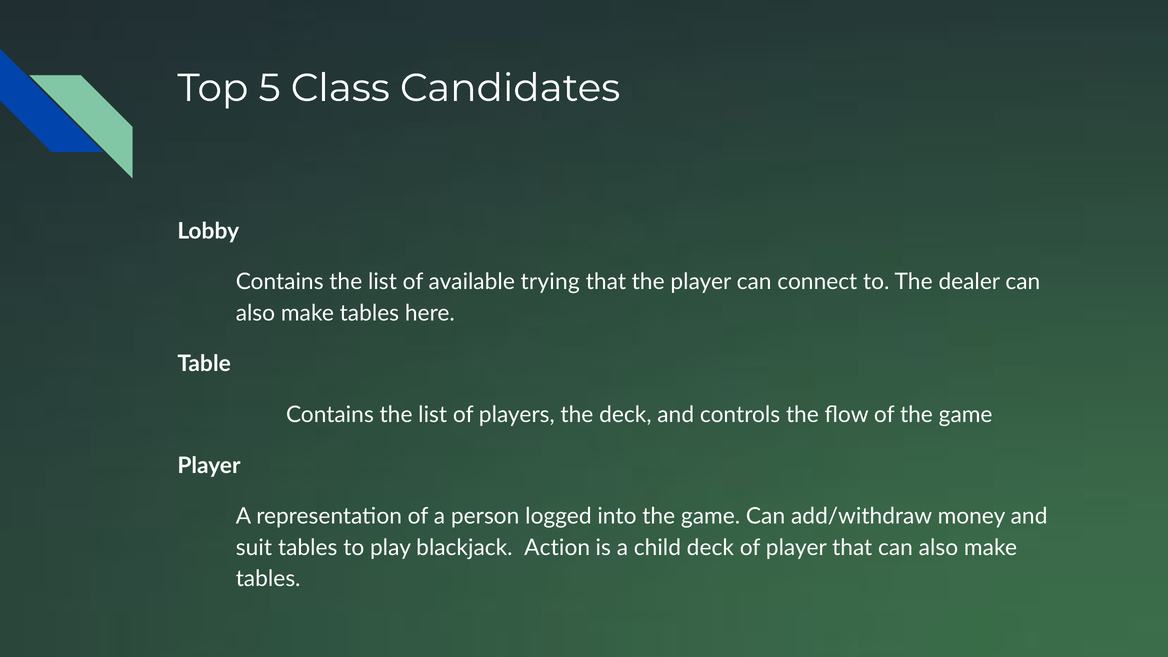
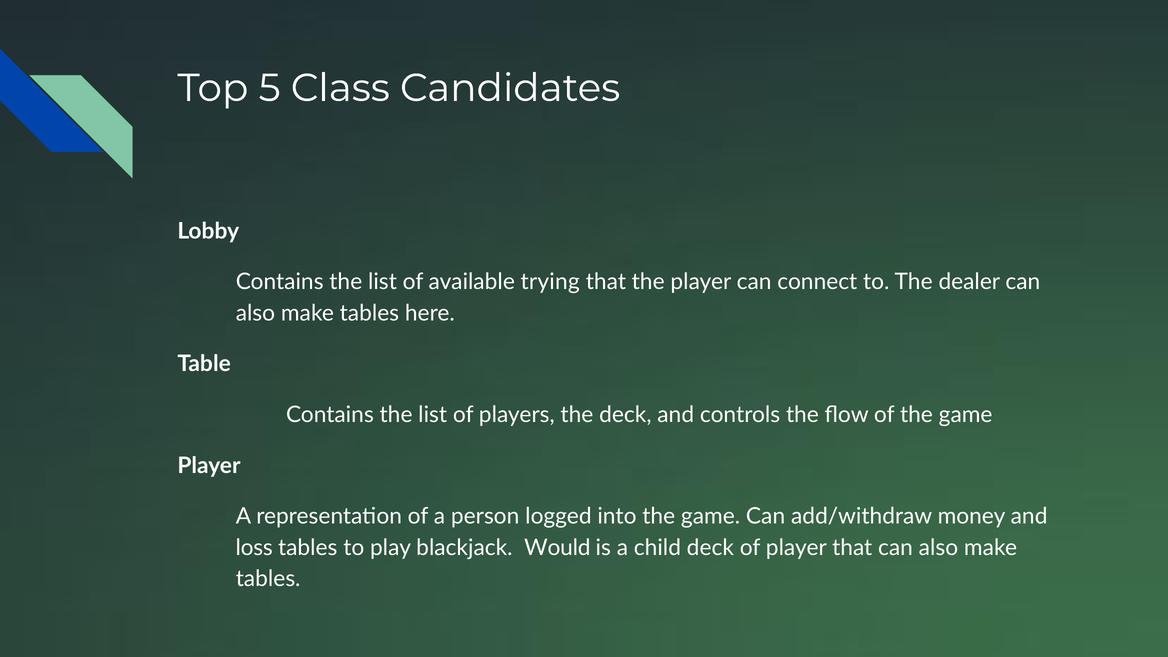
suit: suit -> loss (254, 548)
Action: Action -> Would (557, 548)
